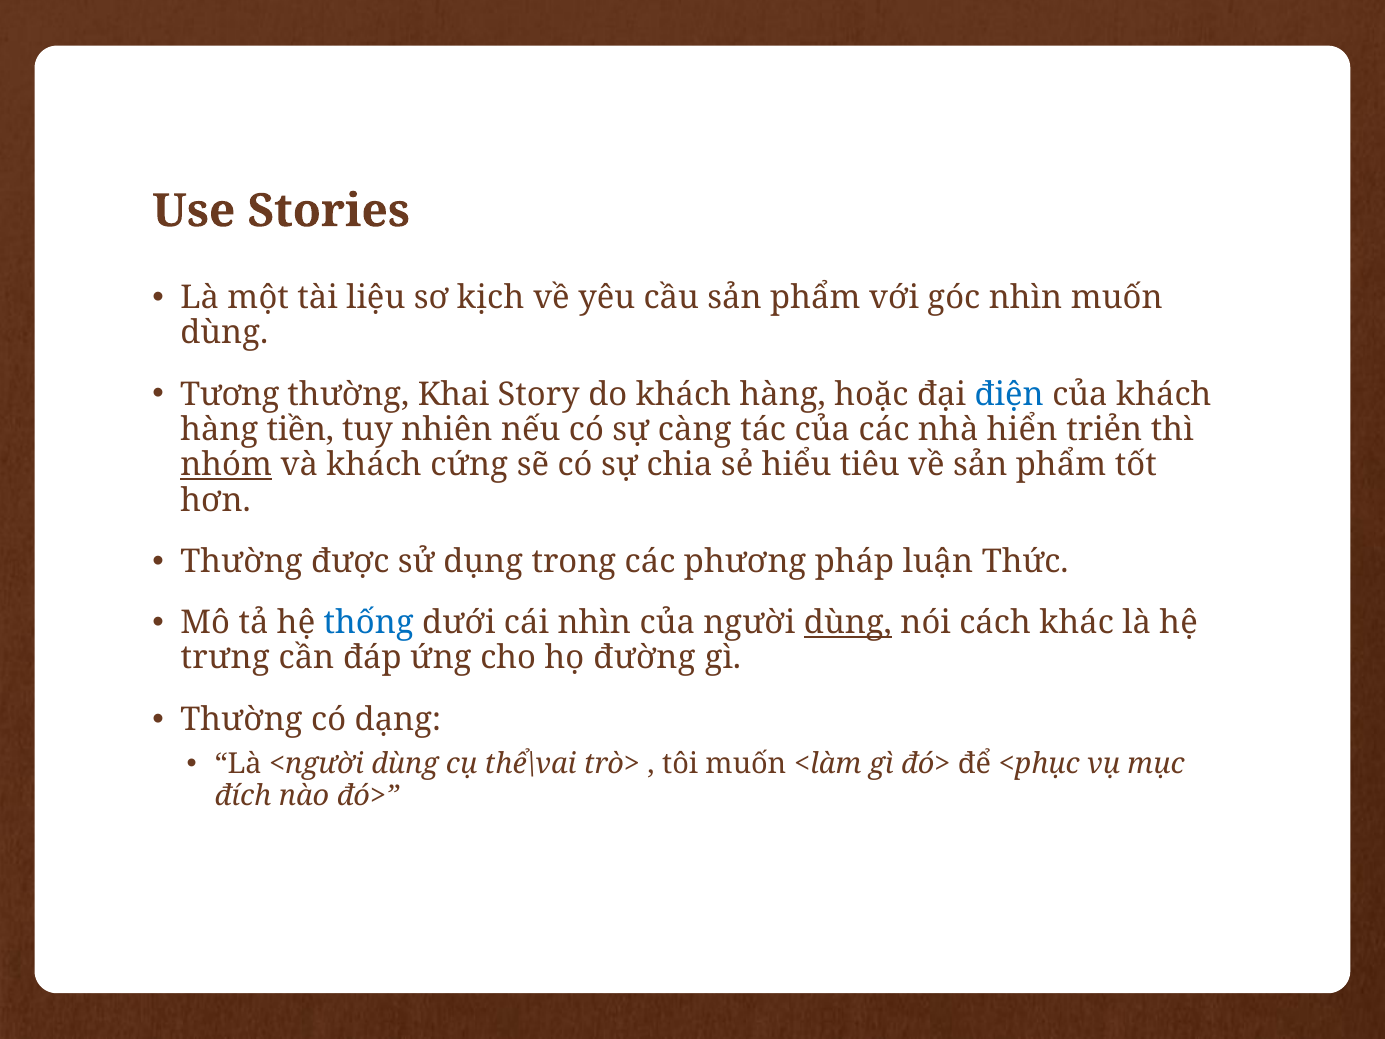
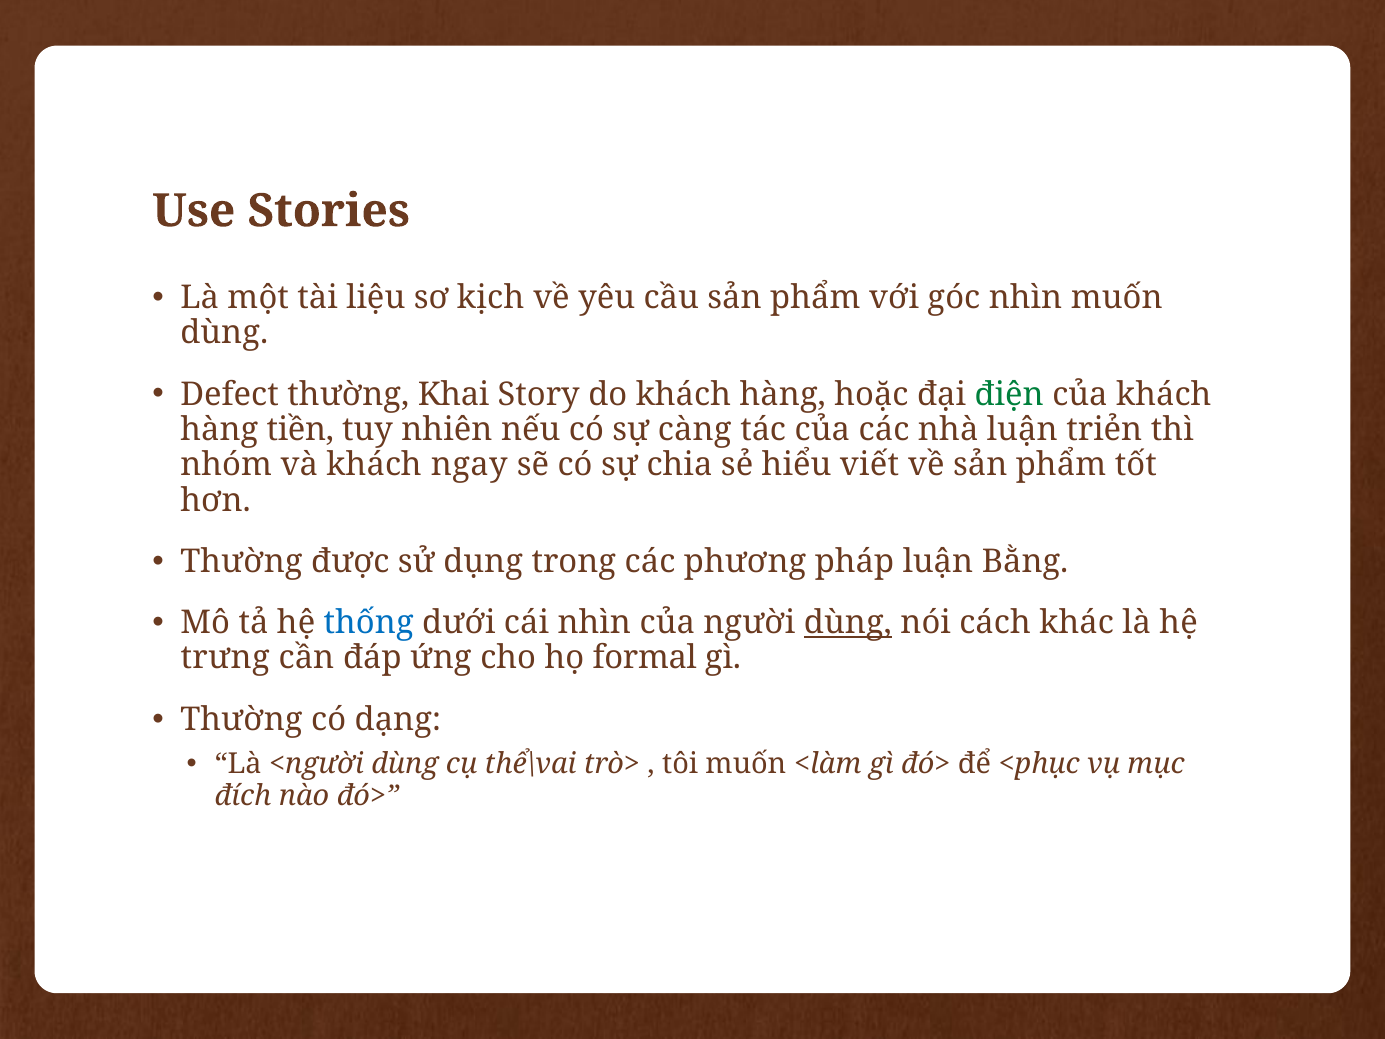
Tương: Tương -> Defect (230, 394)
điện colour: blue -> green (1009, 394)
nhà hiển: hiển -> luận (1022, 429)
nhóm underline: present -> none (226, 465)
cứng: cứng -> ngay (469, 465)
tiêu: tiêu -> viết (870, 465)
Thức: Thức -> Bằng (1025, 561)
đường: đường -> formal (645, 658)
